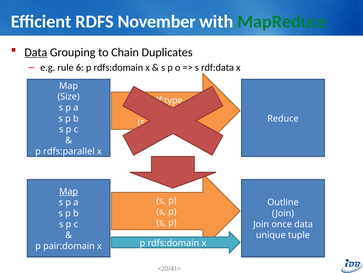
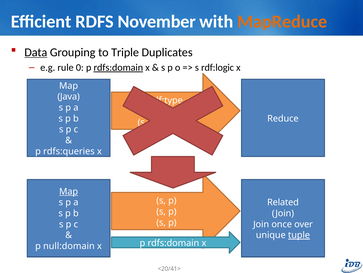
MapReduce colour: green -> orange (282, 22)
Chain: Chain -> Triple (125, 52)
6: 6 -> 0 (80, 67)
rdfs:domain underline: none -> present (118, 67)
rdf:data: rdf:data -> rdf:logic (218, 67)
Size: Size -> Java (69, 96)
rdfs:parallel: rdfs:parallel -> rdfs:queries (69, 151)
Outline: Outline -> Related (283, 202)
once data: data -> over (304, 224)
tuple underline: none -> present (299, 235)
pair:domain: pair:domain -> null:domain (69, 245)
